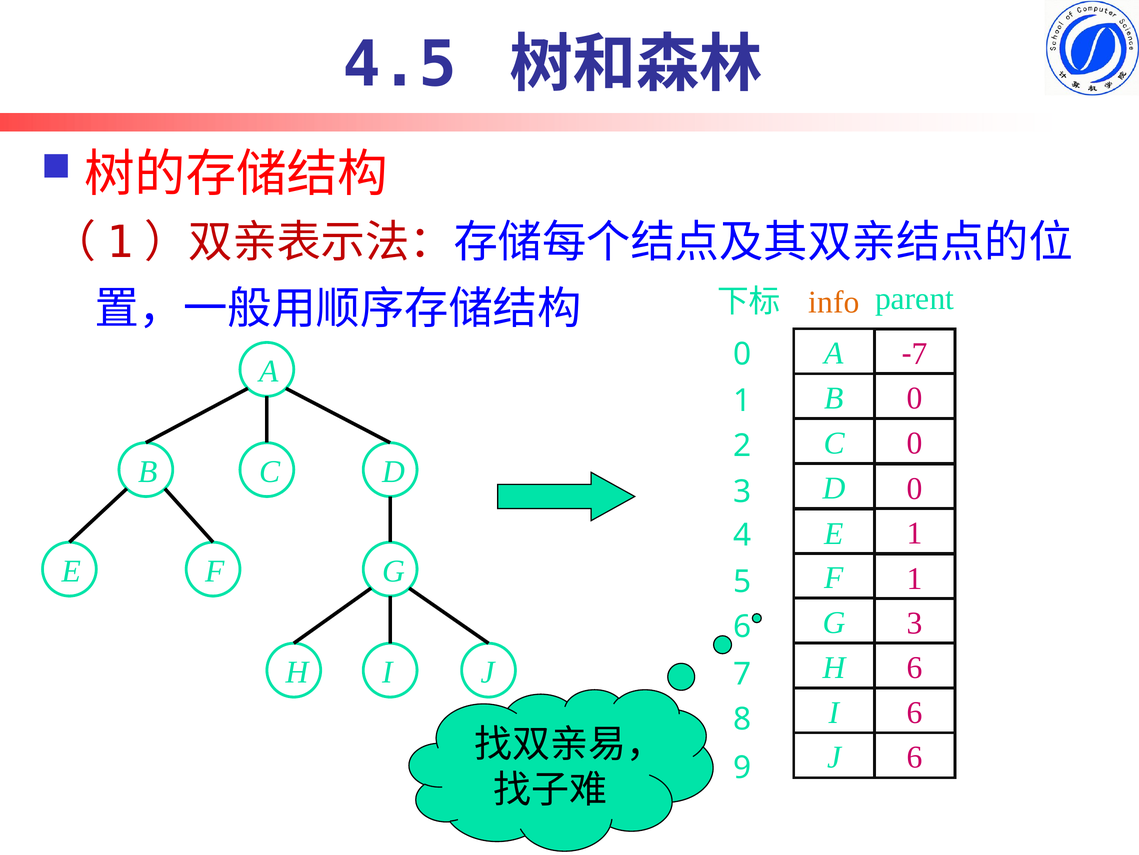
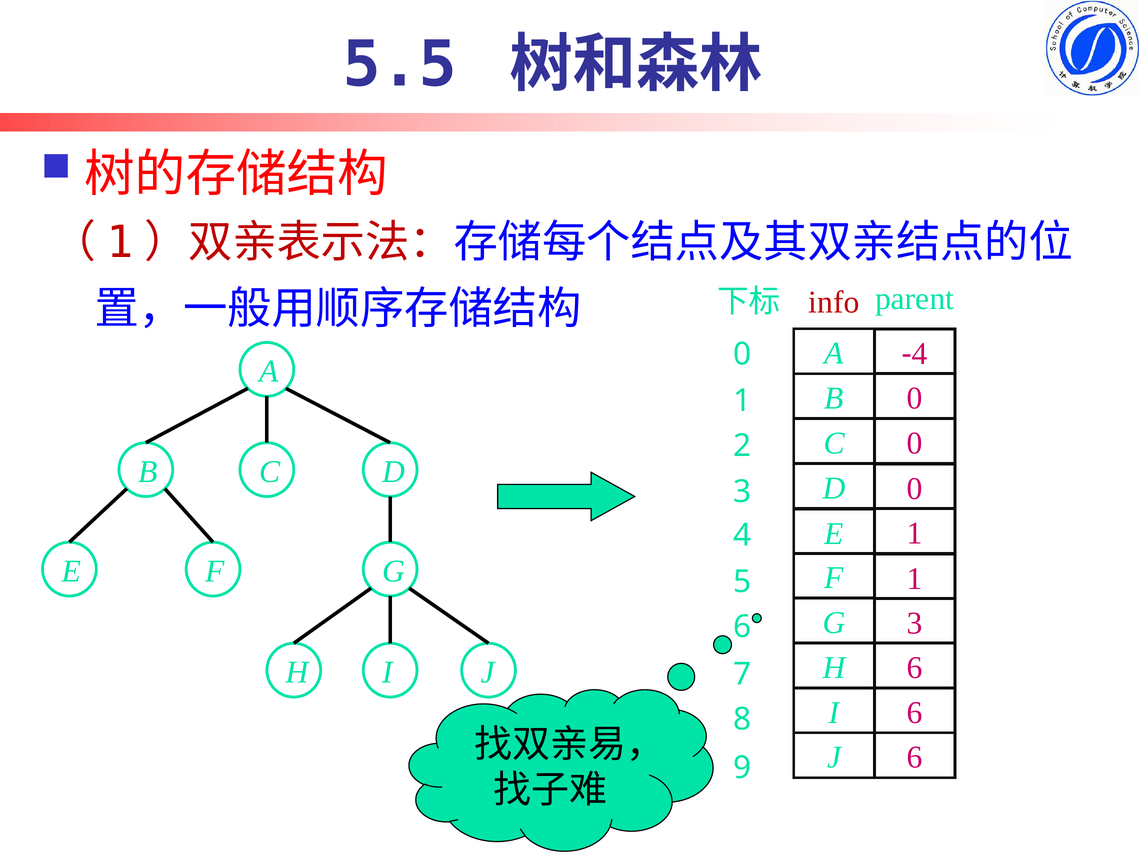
4.5: 4.5 -> 5.5 (400, 65)
info colour: orange -> red (834, 302)
7: 7 -> 4 (920, 353)
